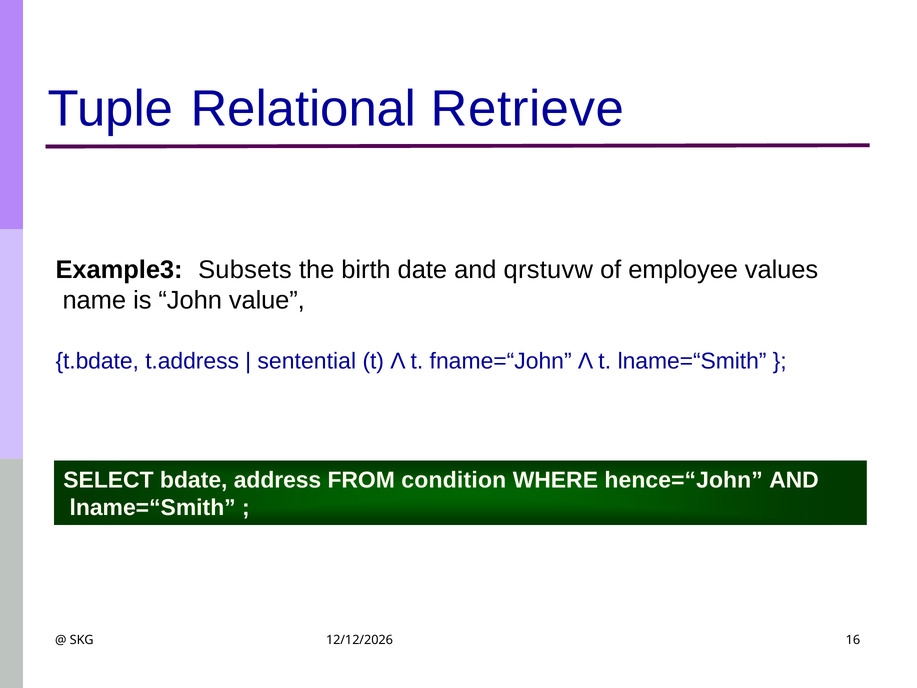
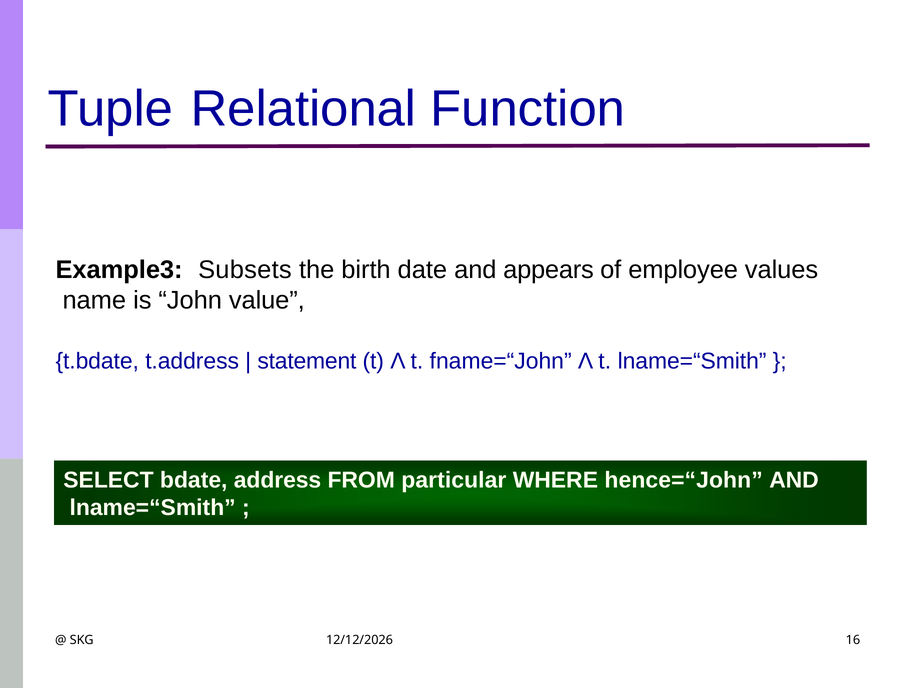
Retrieve: Retrieve -> Function (528, 109)
qrstuvw: qrstuvw -> appears (549, 270)
sentential: sentential -> statement (307, 361)
condition: condition -> particular (454, 480)
